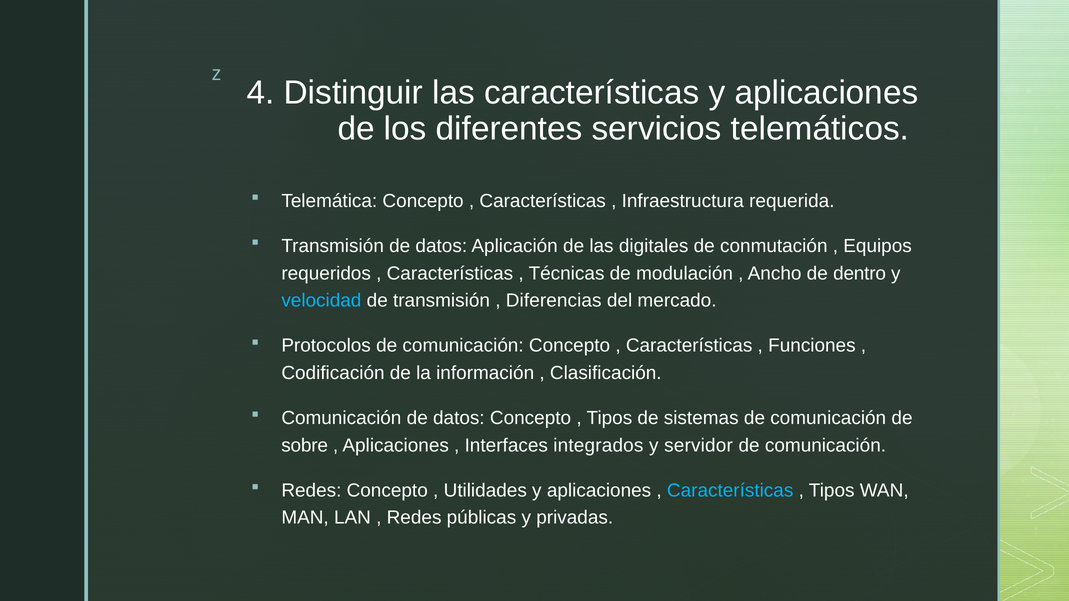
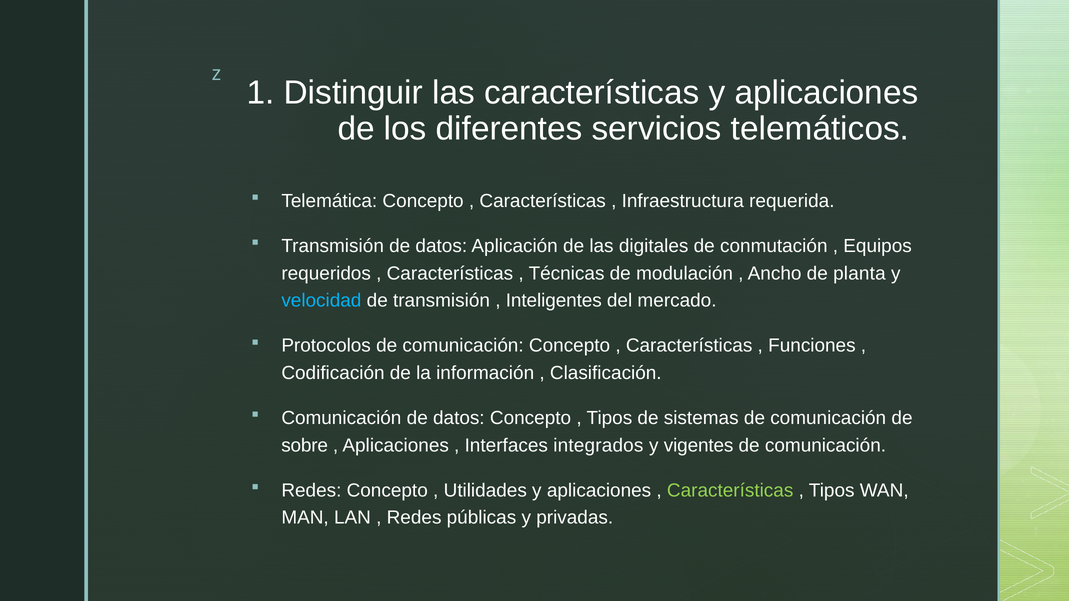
4: 4 -> 1 (261, 93)
dentro: dentro -> planta (859, 274)
Diferencias: Diferencias -> Inteligentes (554, 301)
servidor: servidor -> vigentes (699, 446)
Características colour: light blue -> light green (730, 491)
